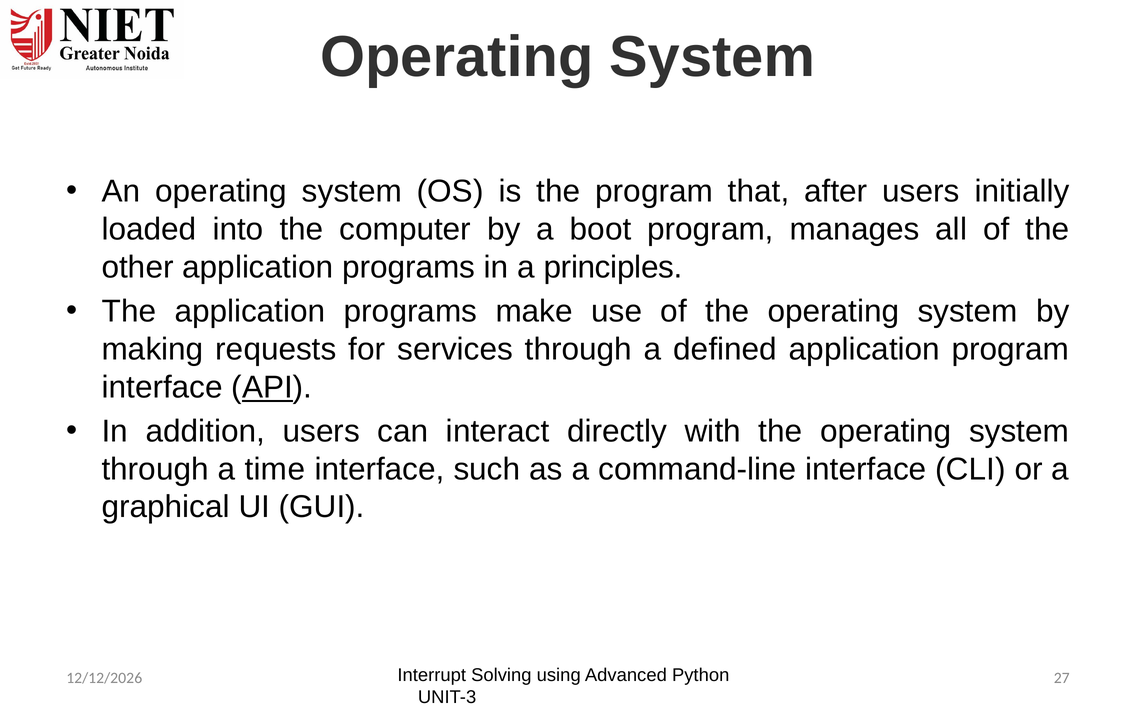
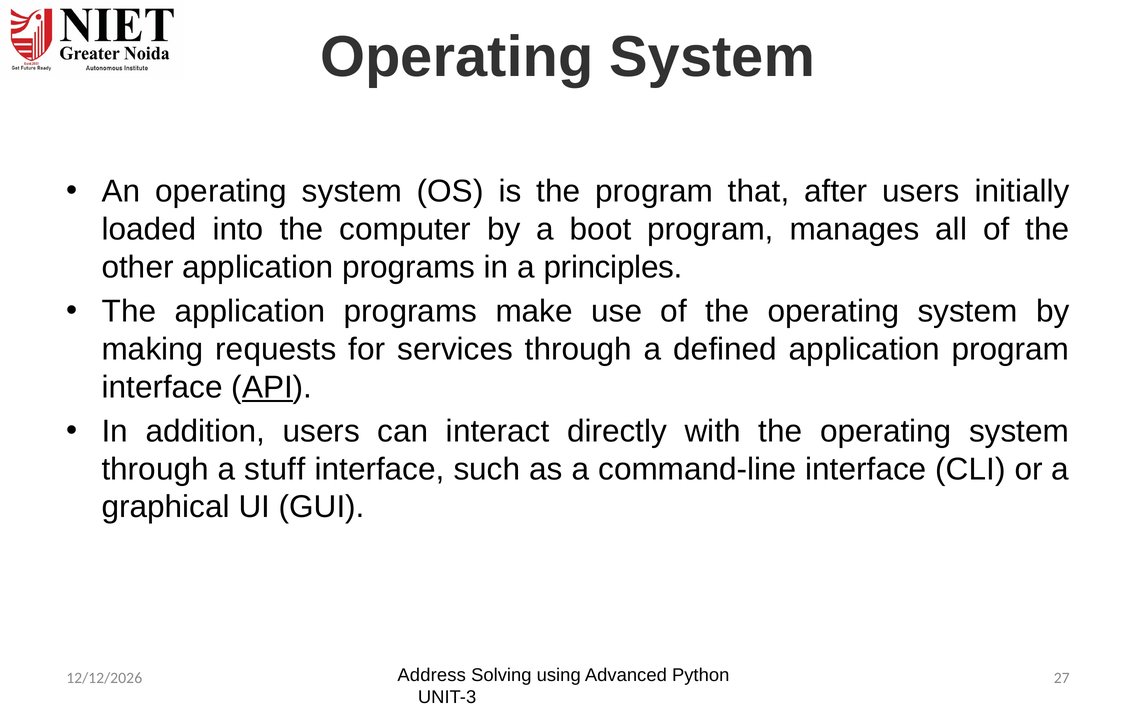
time: time -> stuff (275, 469)
Interrupt: Interrupt -> Address (432, 675)
